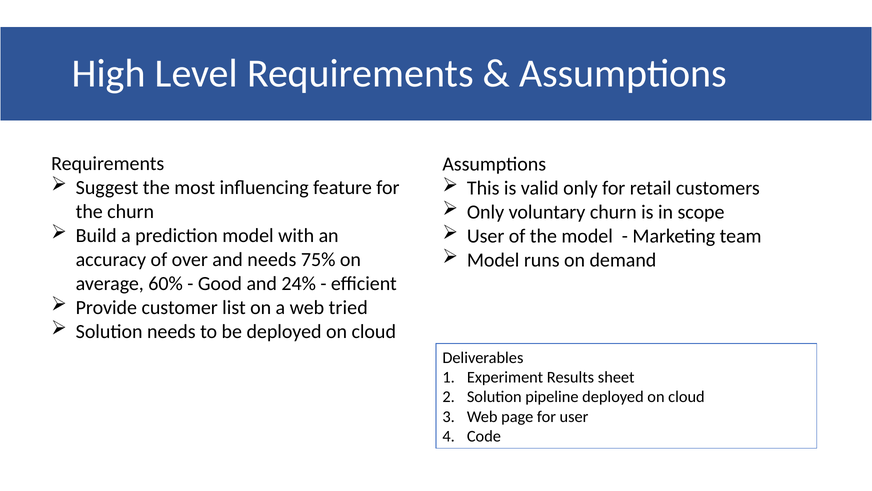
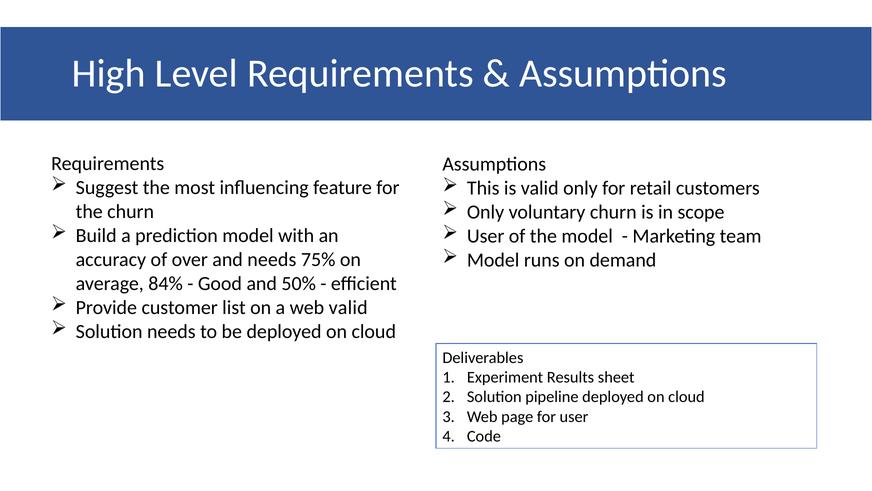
60%: 60% -> 84% (166, 283)
24%: 24% -> 50% (299, 283)
web tried: tried -> valid (348, 307)
